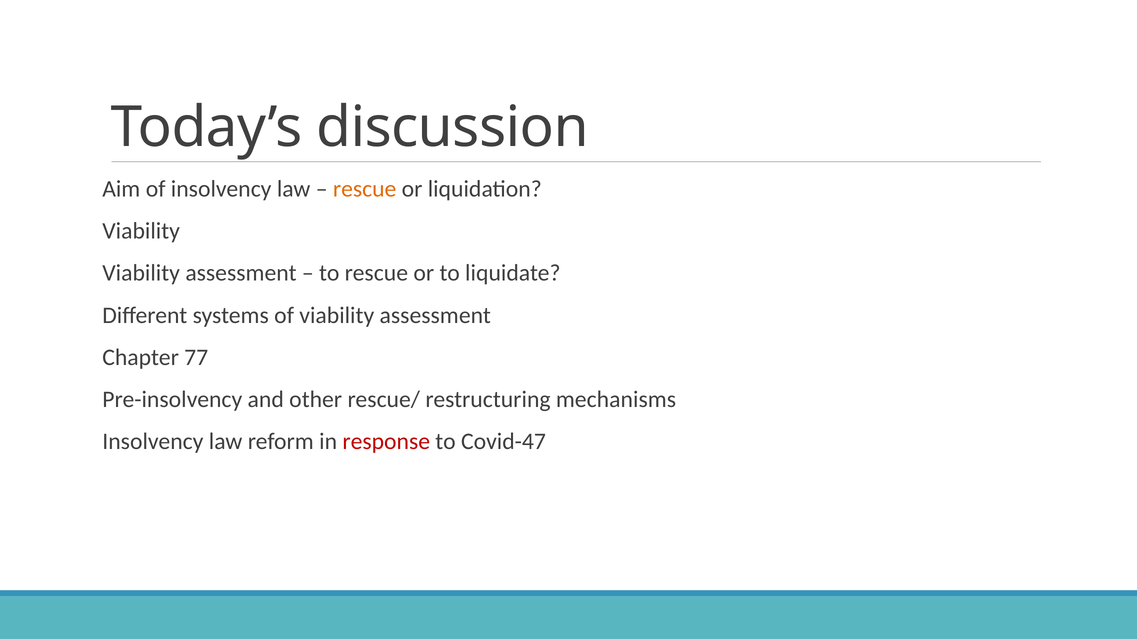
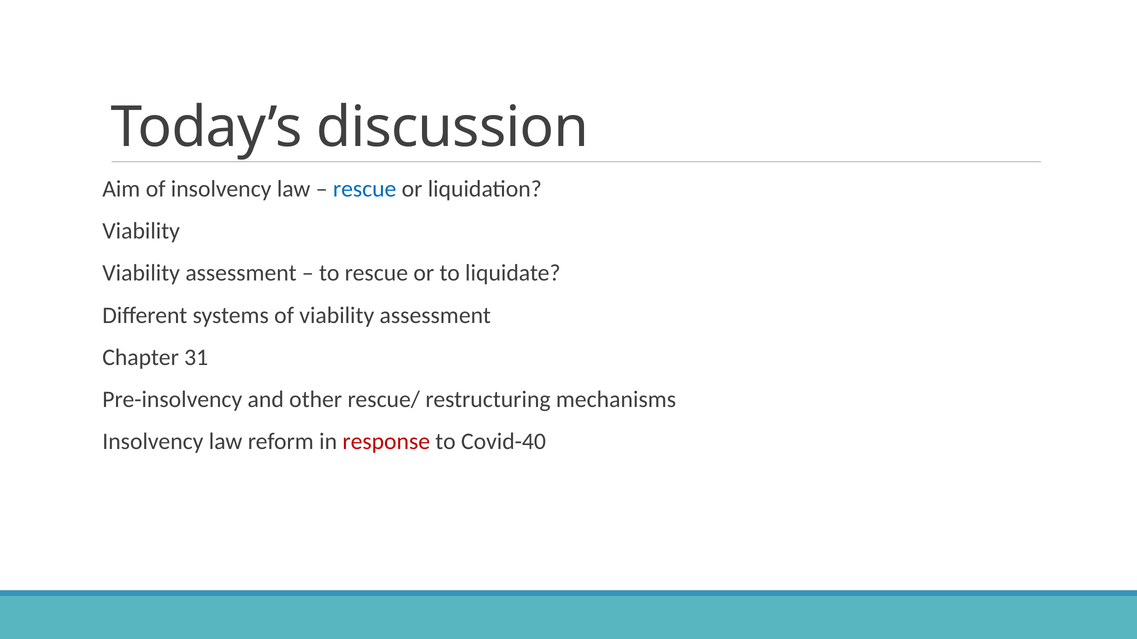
rescue colour: orange -> blue (365, 189)
77: 77 -> 31 (196, 358)
Covid-47: Covid-47 -> Covid-40 (503, 442)
